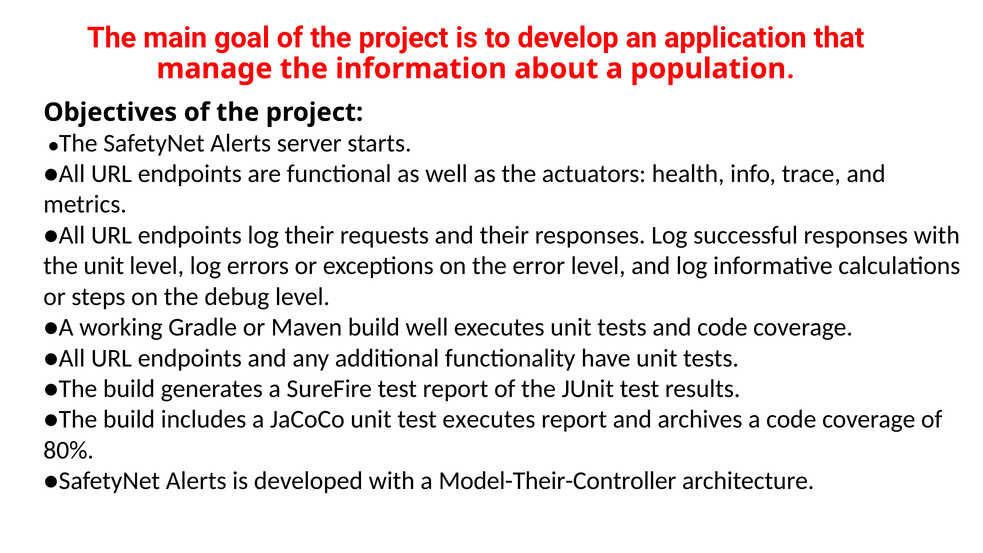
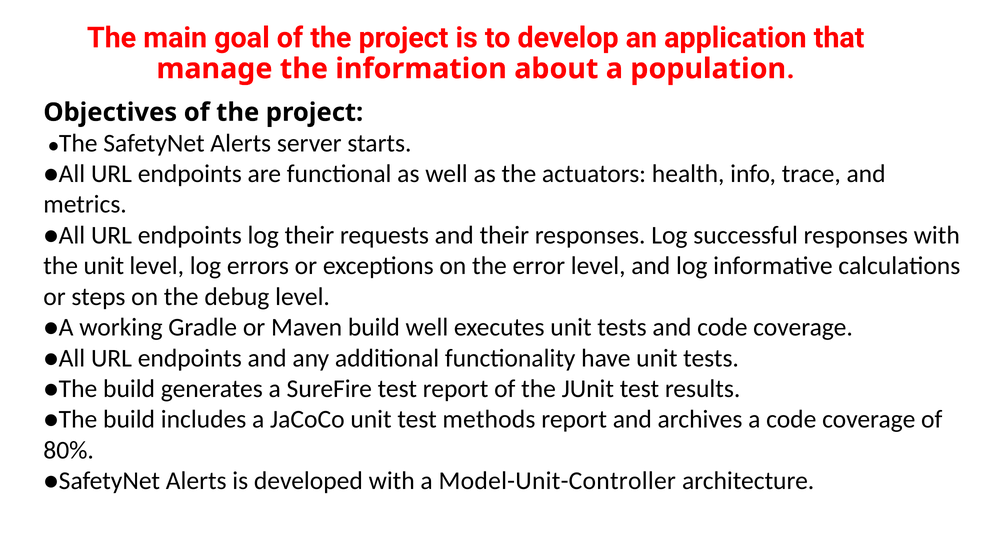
test executes: executes -> methods (489, 419)
Model-Their-Controller: Model-Their-Controller -> Model-Unit-Controller (557, 481)
